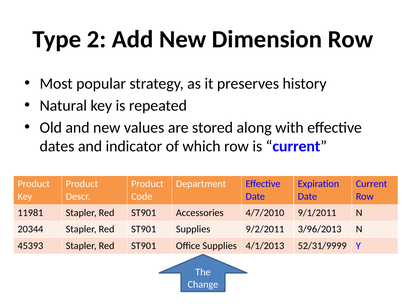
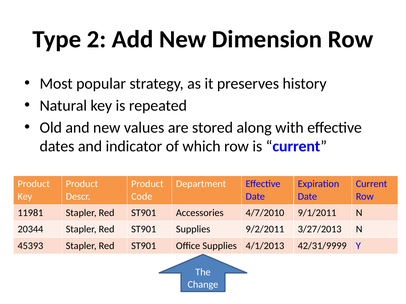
3/96/2013: 3/96/2013 -> 3/27/2013 (320, 230)
52/31/9999: 52/31/9999 -> 42/31/9999 (322, 246)
